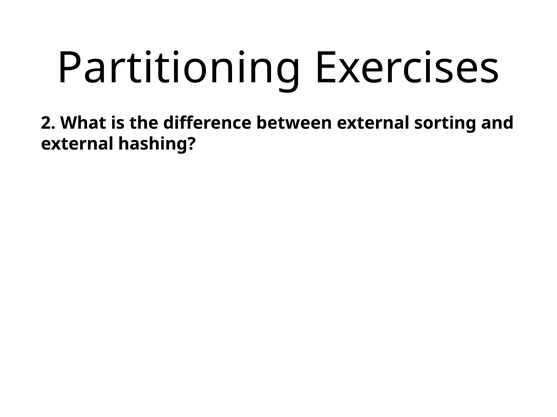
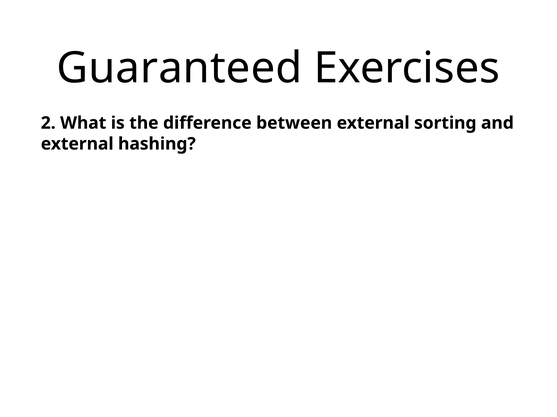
Partitioning: Partitioning -> Guaranteed (179, 68)
